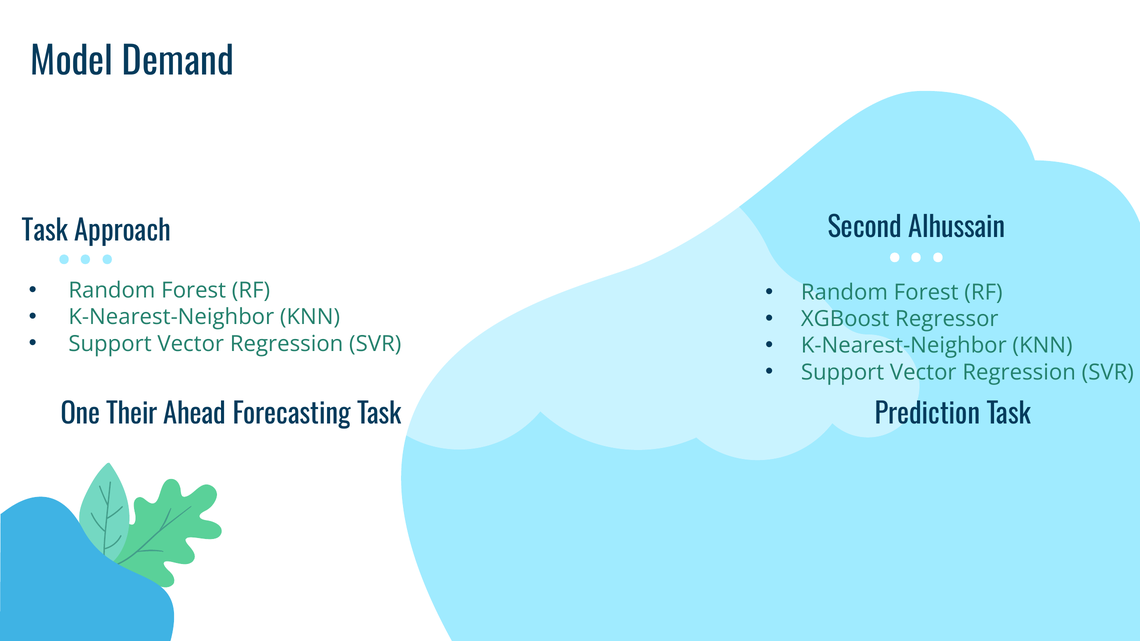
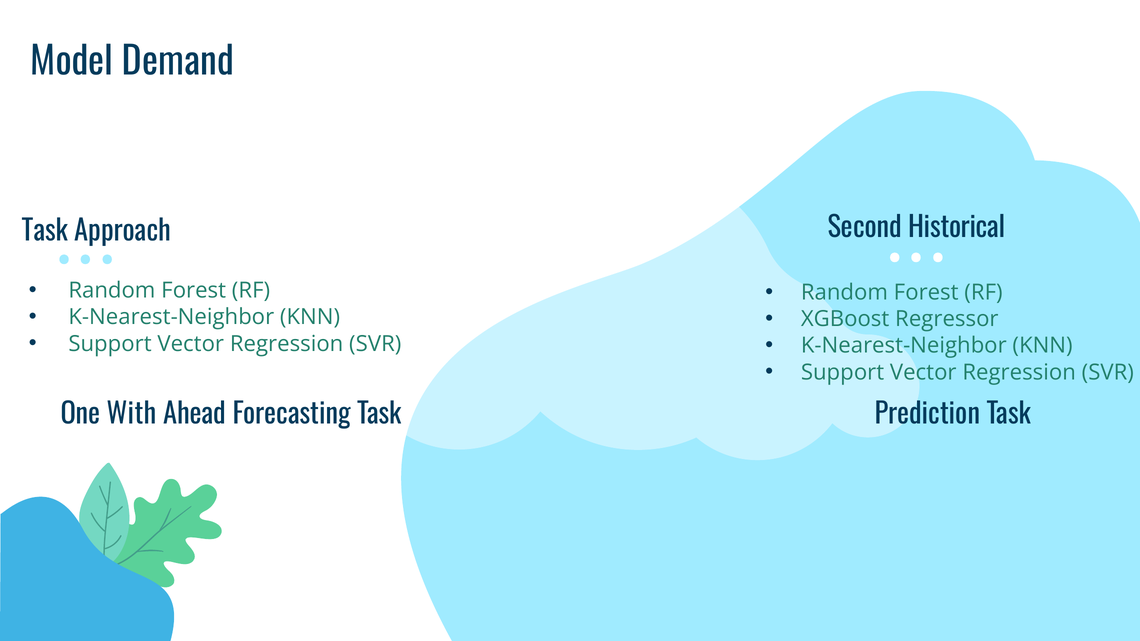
Alhussain: Alhussain -> Historical (957, 228)
Their: Their -> With (132, 415)
